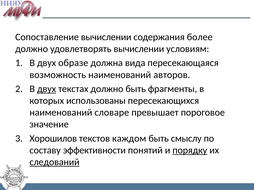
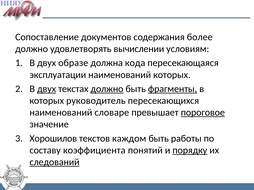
Сопоставление вычислении: вычислении -> документов (106, 37)
вида: вида -> кода (135, 63)
возможность: возможность -> эксплуатации (58, 75)
наименований авторов: авторов -> которых (172, 75)
должно underline: none -> present (107, 89)
фрагменты underline: none -> present (173, 89)
использованы: использованы -> руководитель (96, 101)
пороговое underline: none -> present (203, 113)
смыслу: смыслу -> работы (186, 139)
эффективности: эффективности -> коэффициента (94, 151)
